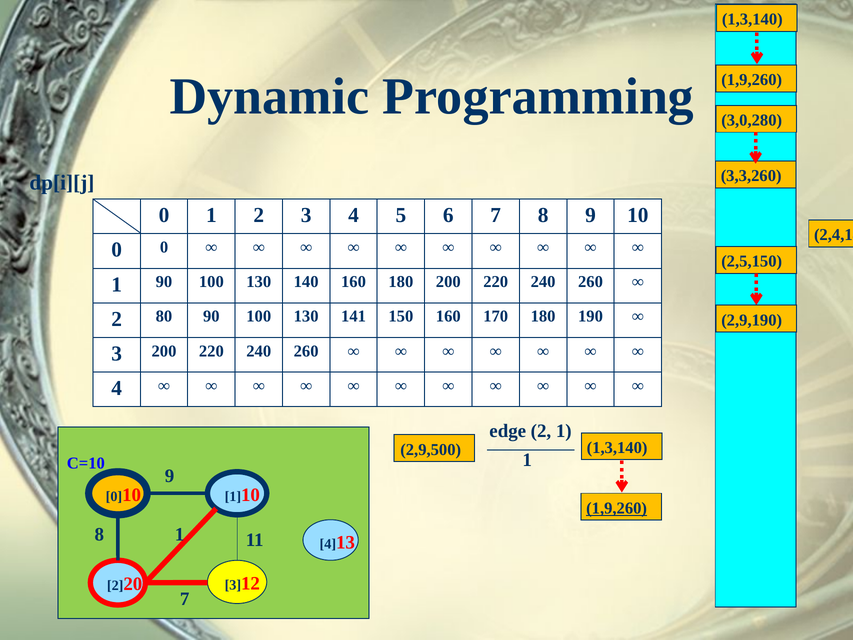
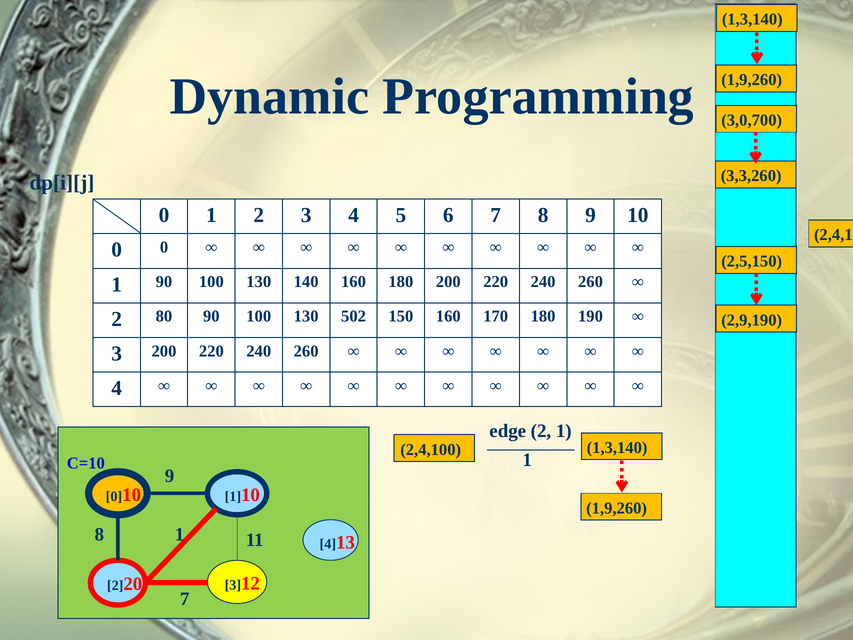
3,0,280: 3,0,280 -> 3,0,700 (752, 120)
141: 141 -> 502 (354, 316)
2,9,500: 2,9,500 -> 2,4,100 (431, 449)
1,9,260 underline: present -> none (617, 508)
